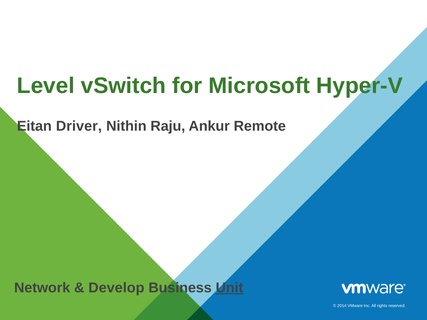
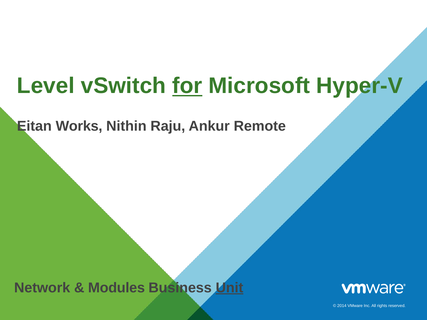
for underline: none -> present (187, 86)
Driver: Driver -> Works (79, 126)
Develop: Develop -> Modules (117, 288)
